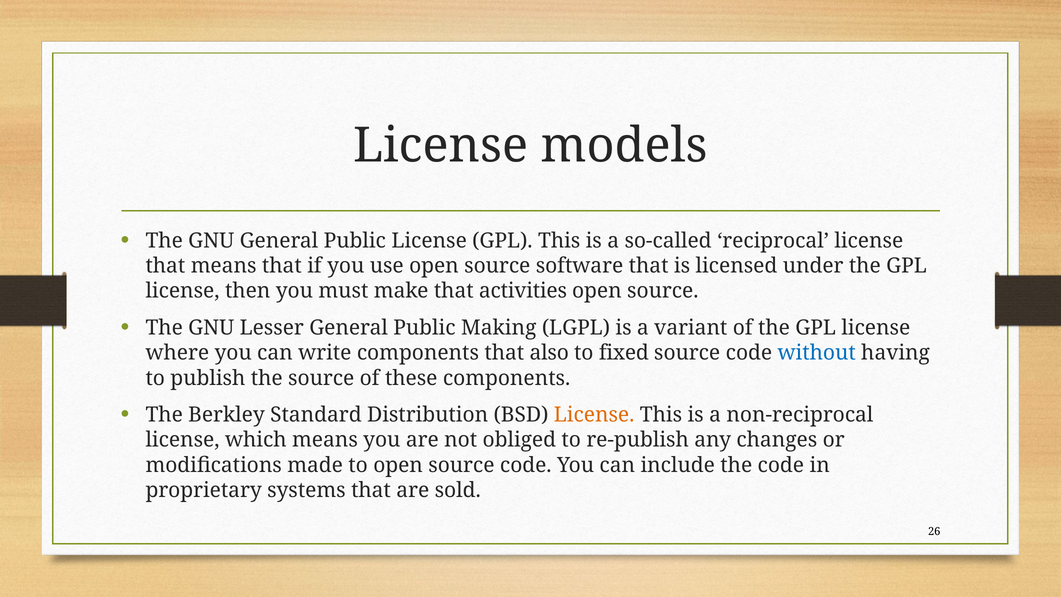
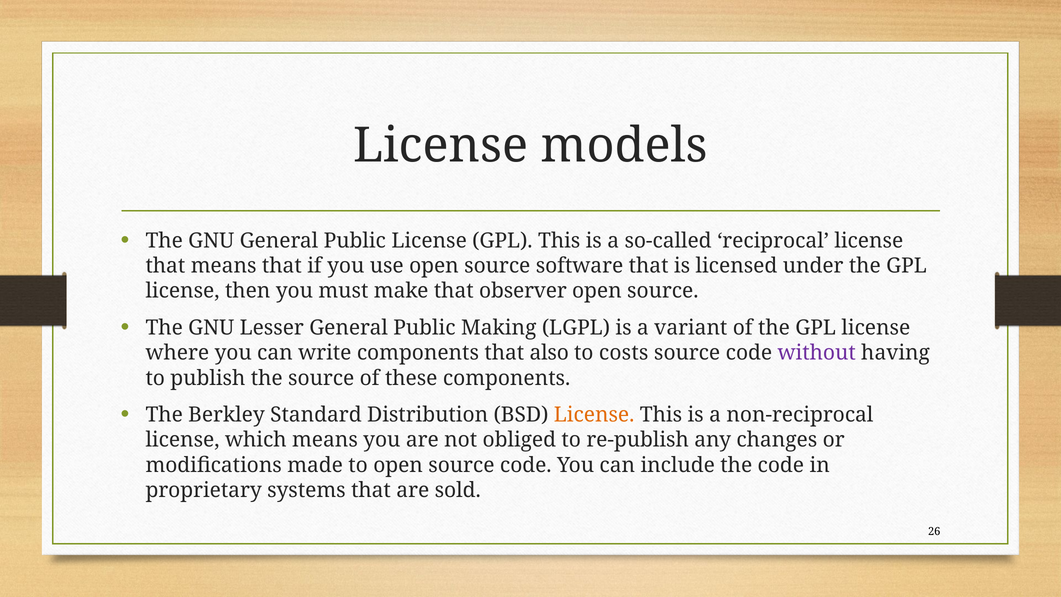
activities: activities -> observer (523, 291)
fixed: fixed -> costs (624, 353)
without colour: blue -> purple (817, 353)
